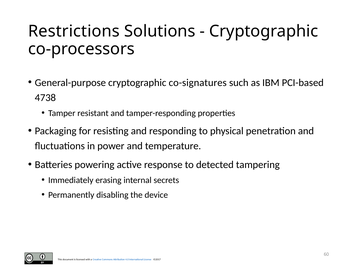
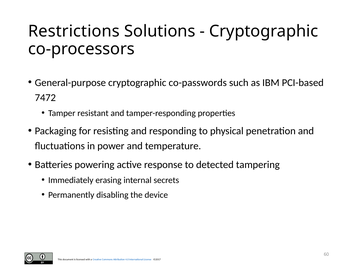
co-signatures: co-signatures -> co-passwords (198, 83)
4738: 4738 -> 7472 (45, 98)
